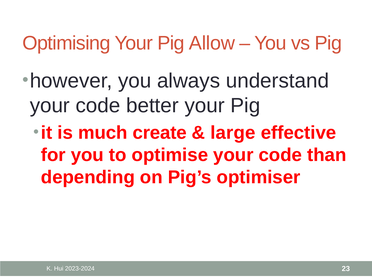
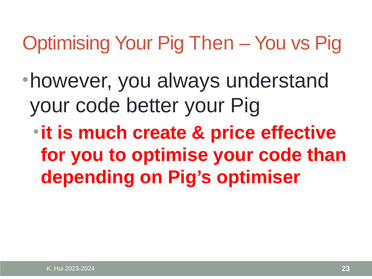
Allow: Allow -> Then (212, 43)
large: large -> price (233, 133)
